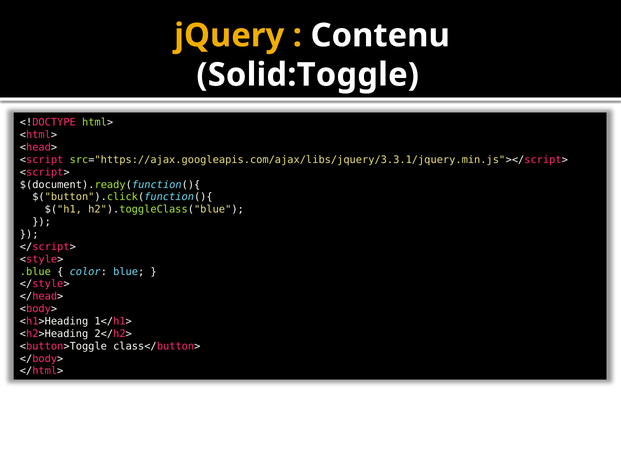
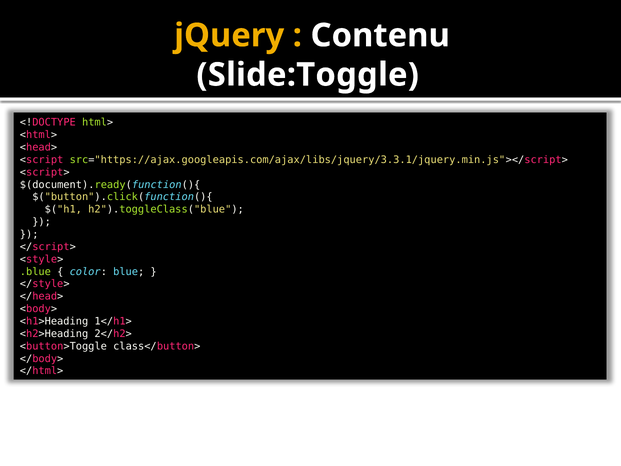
Solid:Toggle: Solid:Toggle -> Slide:Toggle (308, 75)
